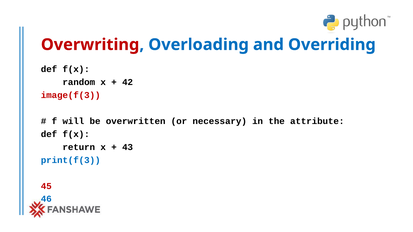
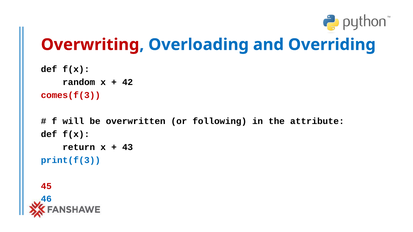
image(f(3: image(f(3 -> comes(f(3 (71, 95)
necessary: necessary -> following (220, 121)
